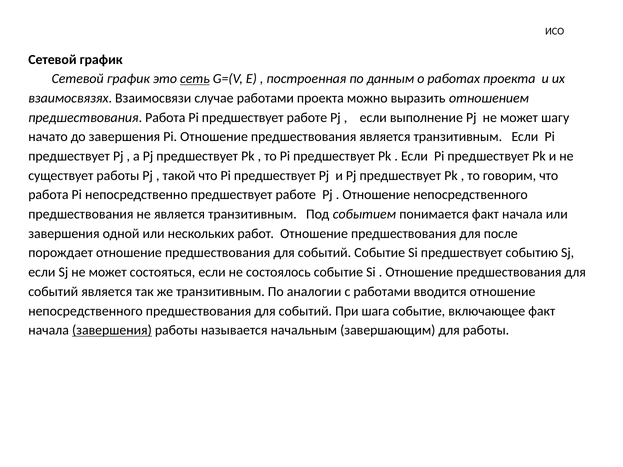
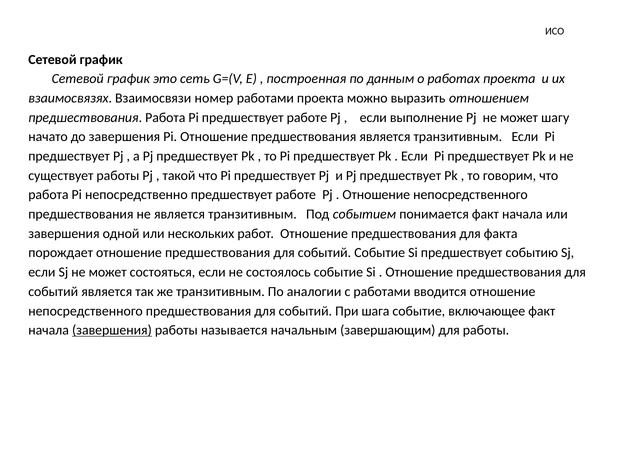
сеть underline: present -> none (195, 79)
случае: случае -> номер (214, 98)
после: после -> факта (501, 234)
